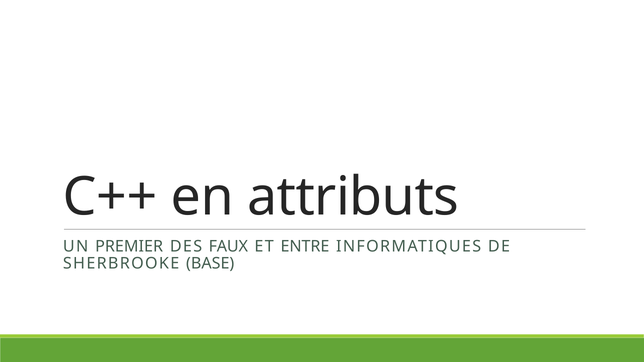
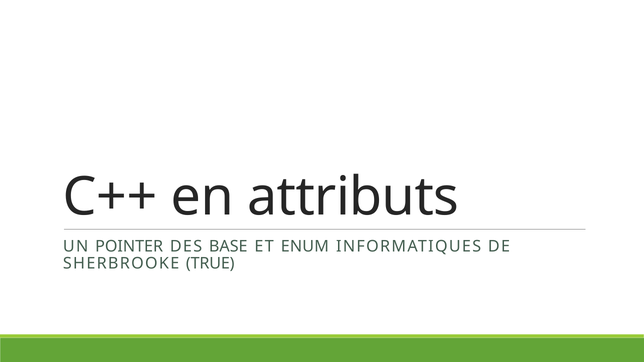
PREMIER: PREMIER -> POINTER (129, 246)
FAUX: FAUX -> BASE (228, 246)
ENTRE: ENTRE -> ENUM (305, 246)
BASE: BASE -> TRUE (210, 264)
